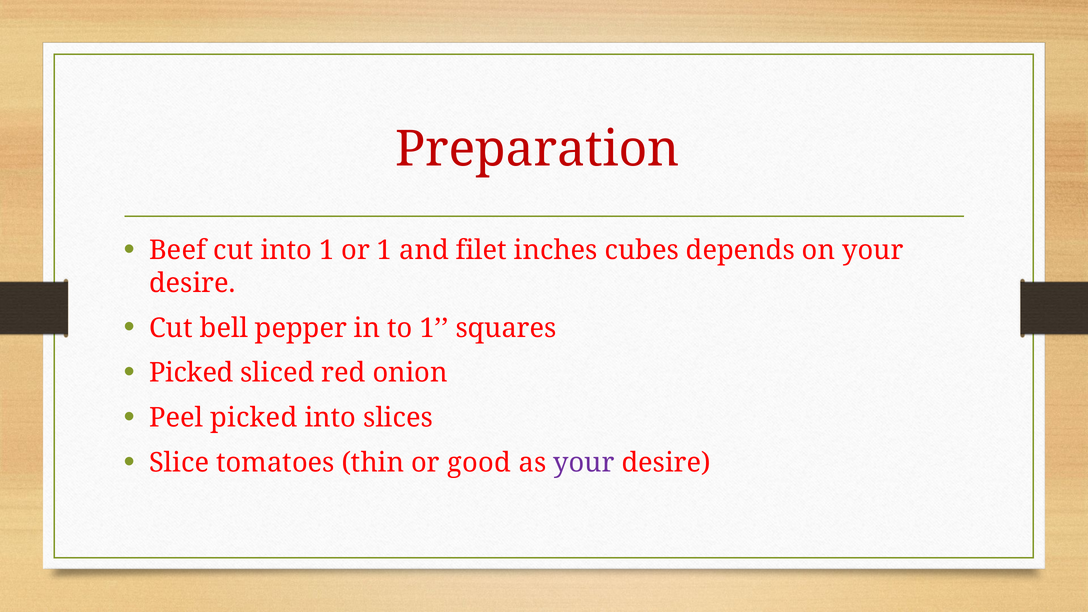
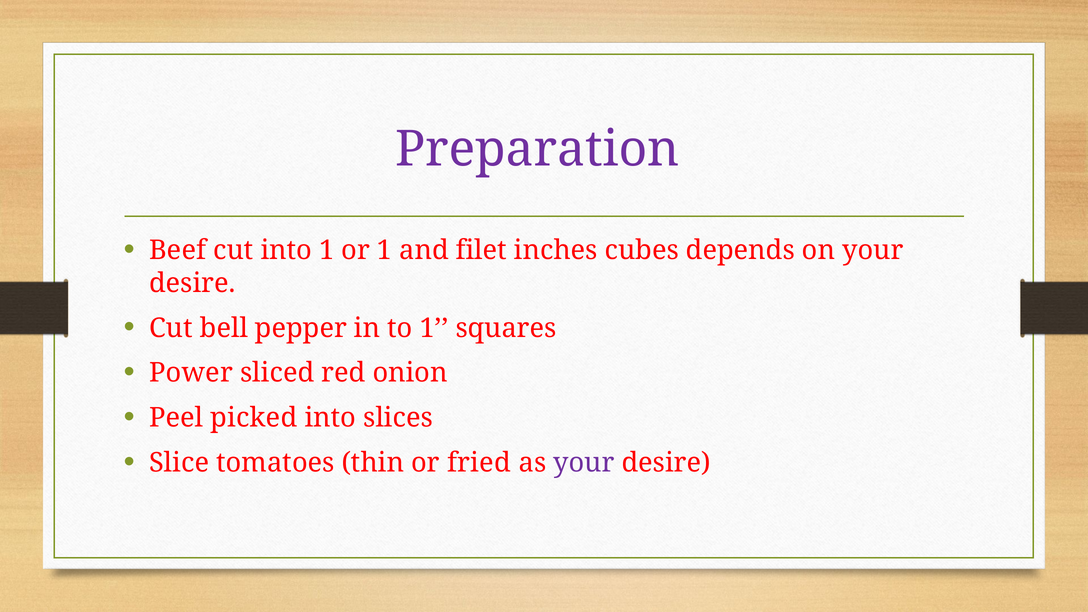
Preparation colour: red -> purple (537, 149)
Picked: Picked -> Power (191, 373)
good: good -> fried (479, 463)
